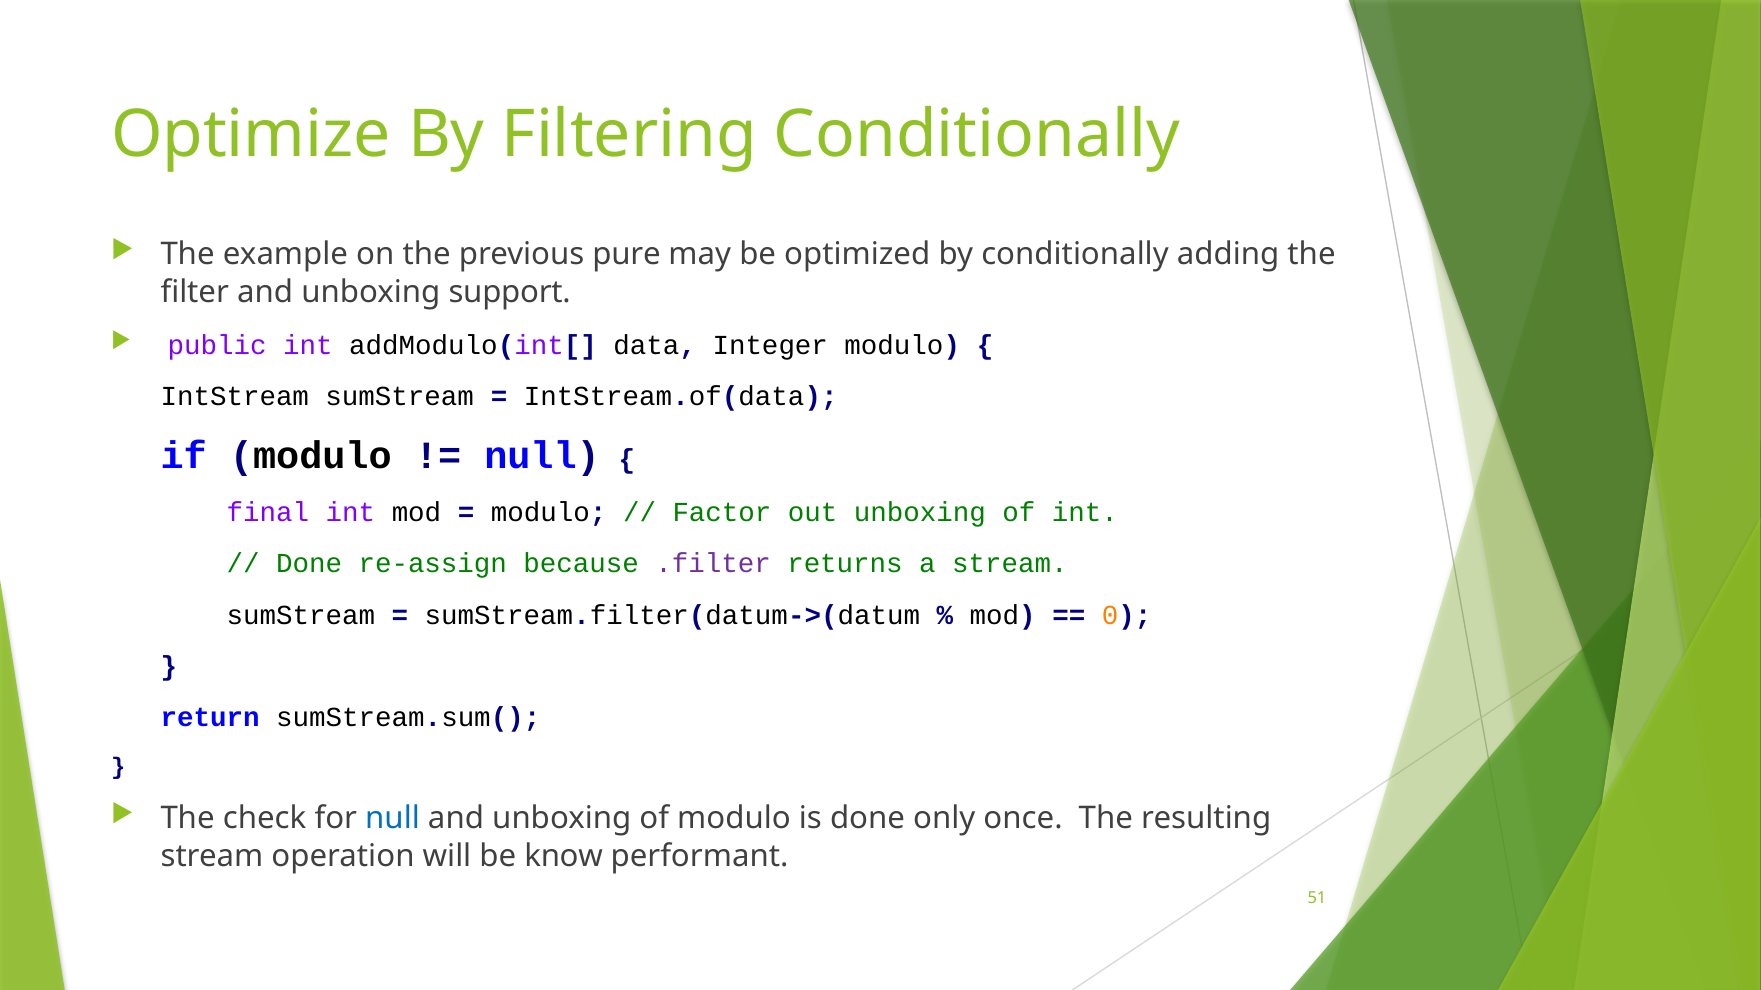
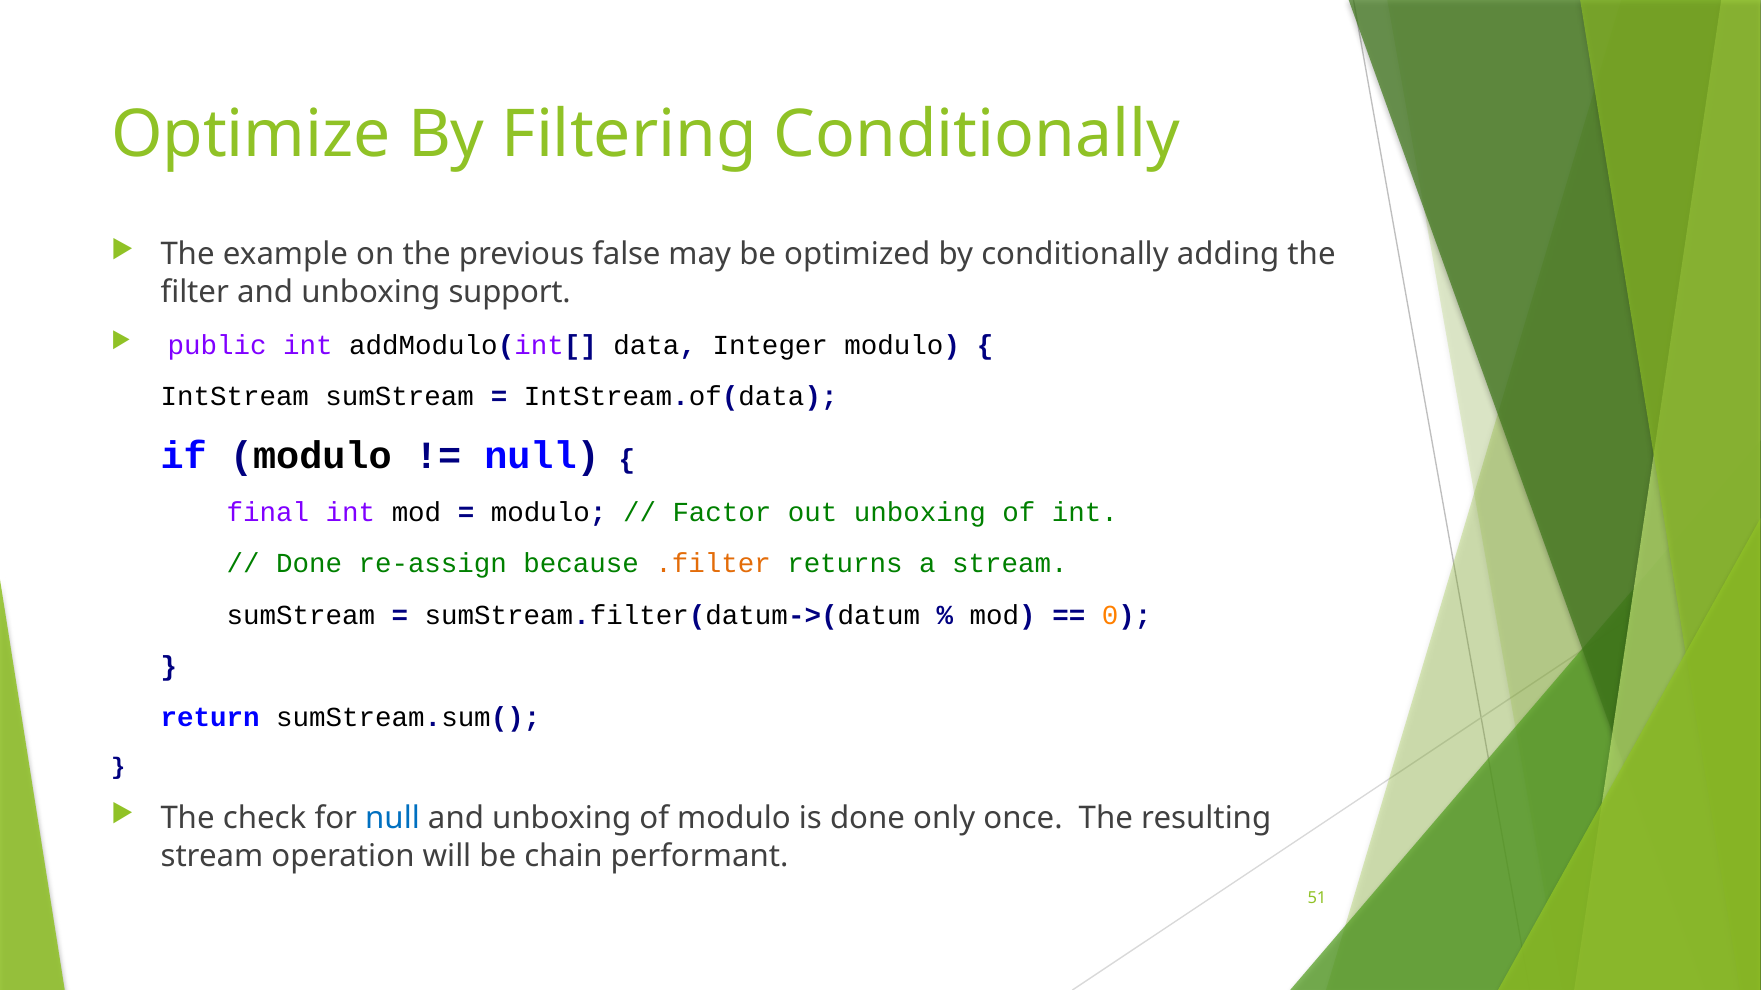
pure: pure -> false (626, 255)
.filter colour: purple -> orange (713, 564)
know: know -> chain (564, 857)
